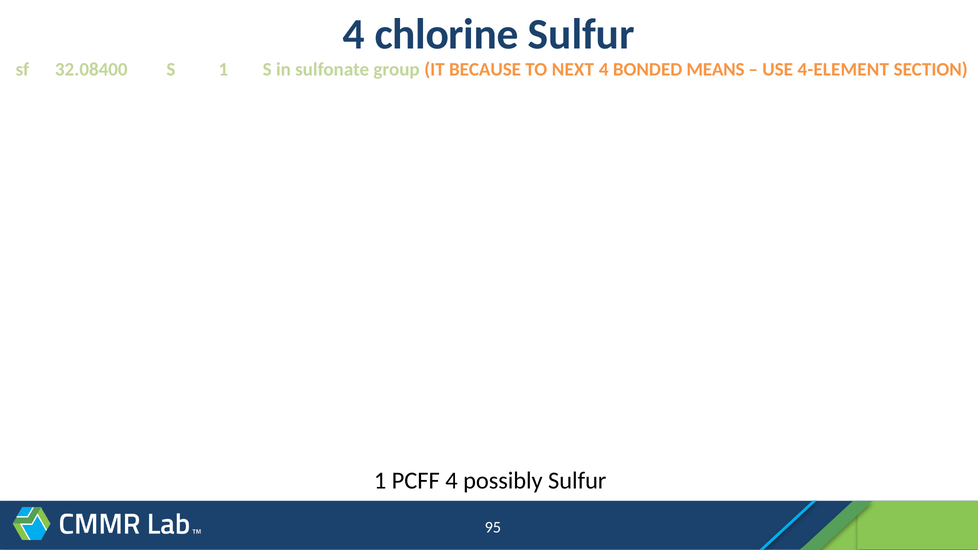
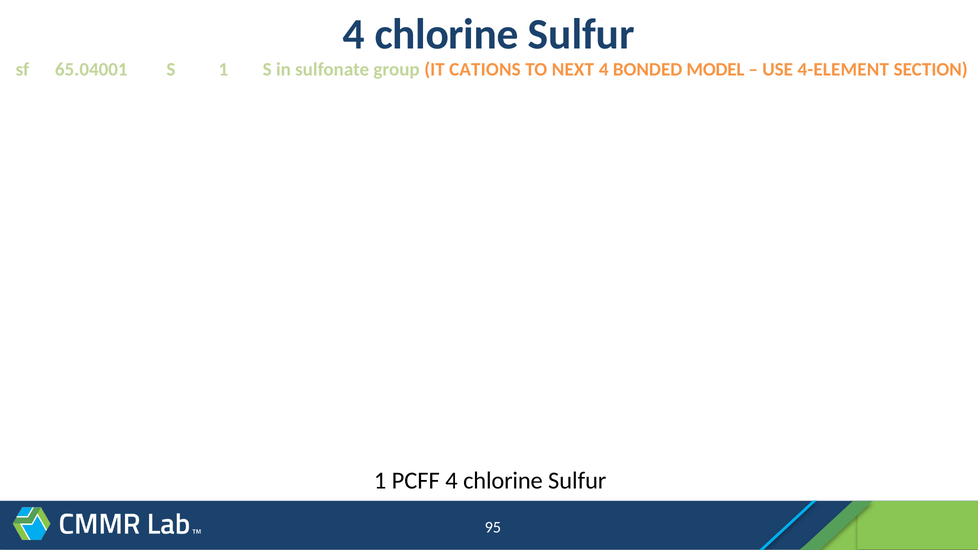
32.08400: 32.08400 -> 65.04001 (91, 69)
BECAUSE: BECAUSE -> CATIONS (485, 69)
MEANS: MEANS -> MODEL (715, 69)
PCFF 4 possibly: possibly -> chlorine (503, 481)
